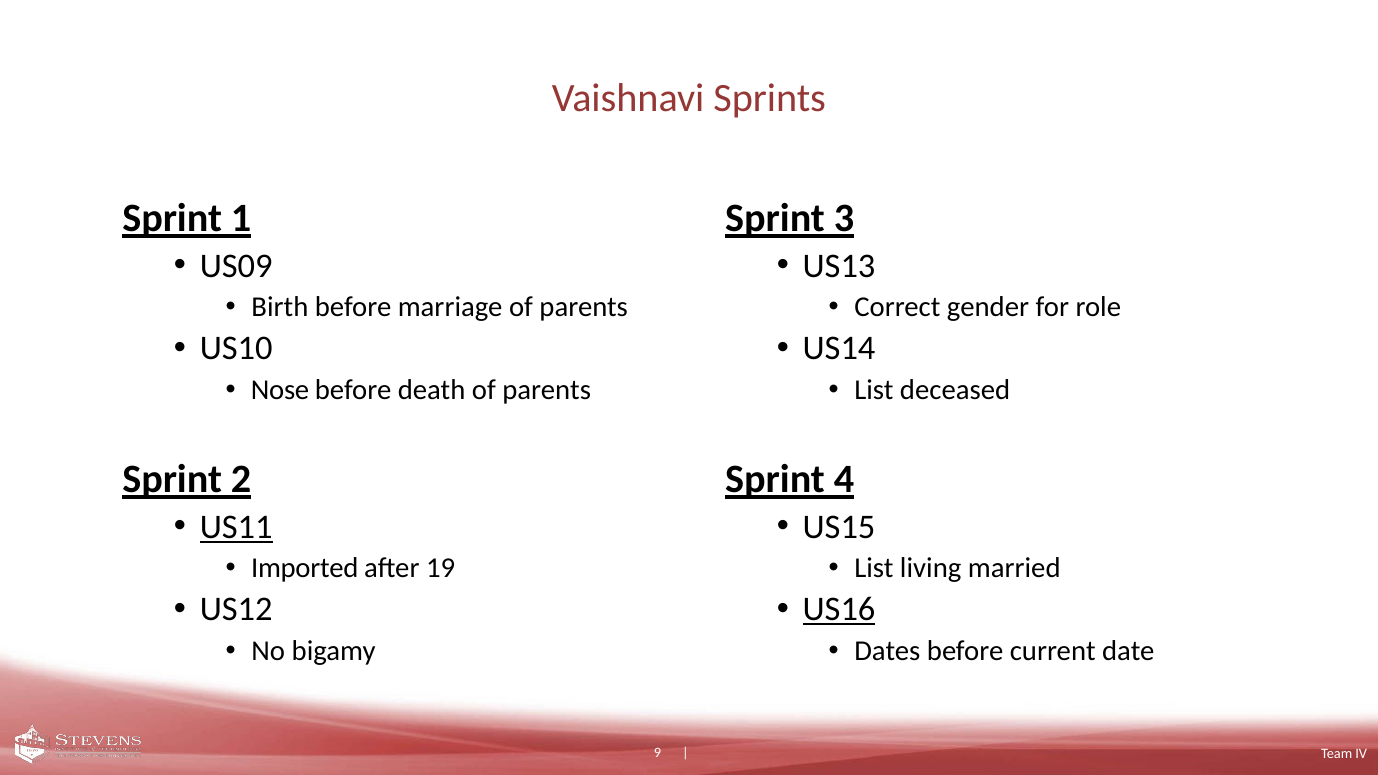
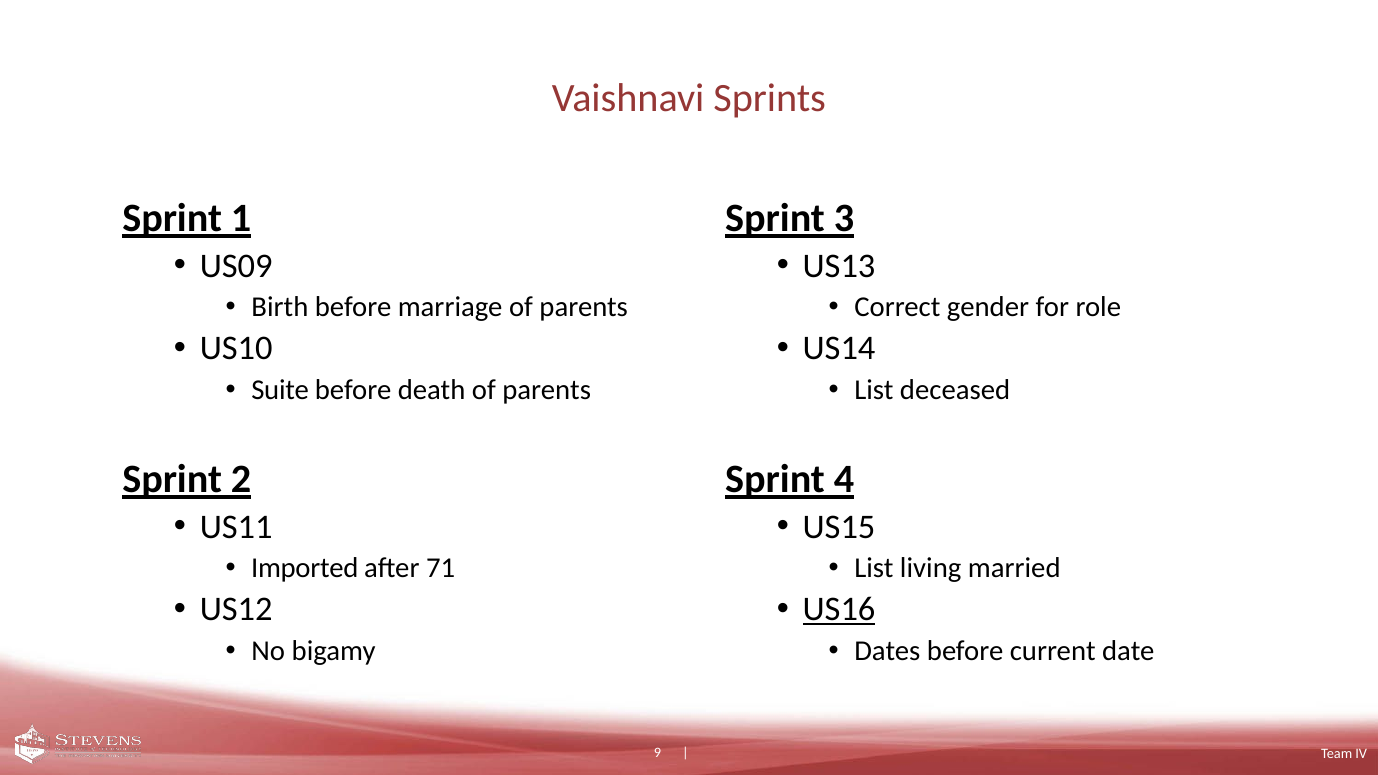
Nose: Nose -> Suite (280, 390)
US11 underline: present -> none (236, 527)
19: 19 -> 71 (441, 568)
